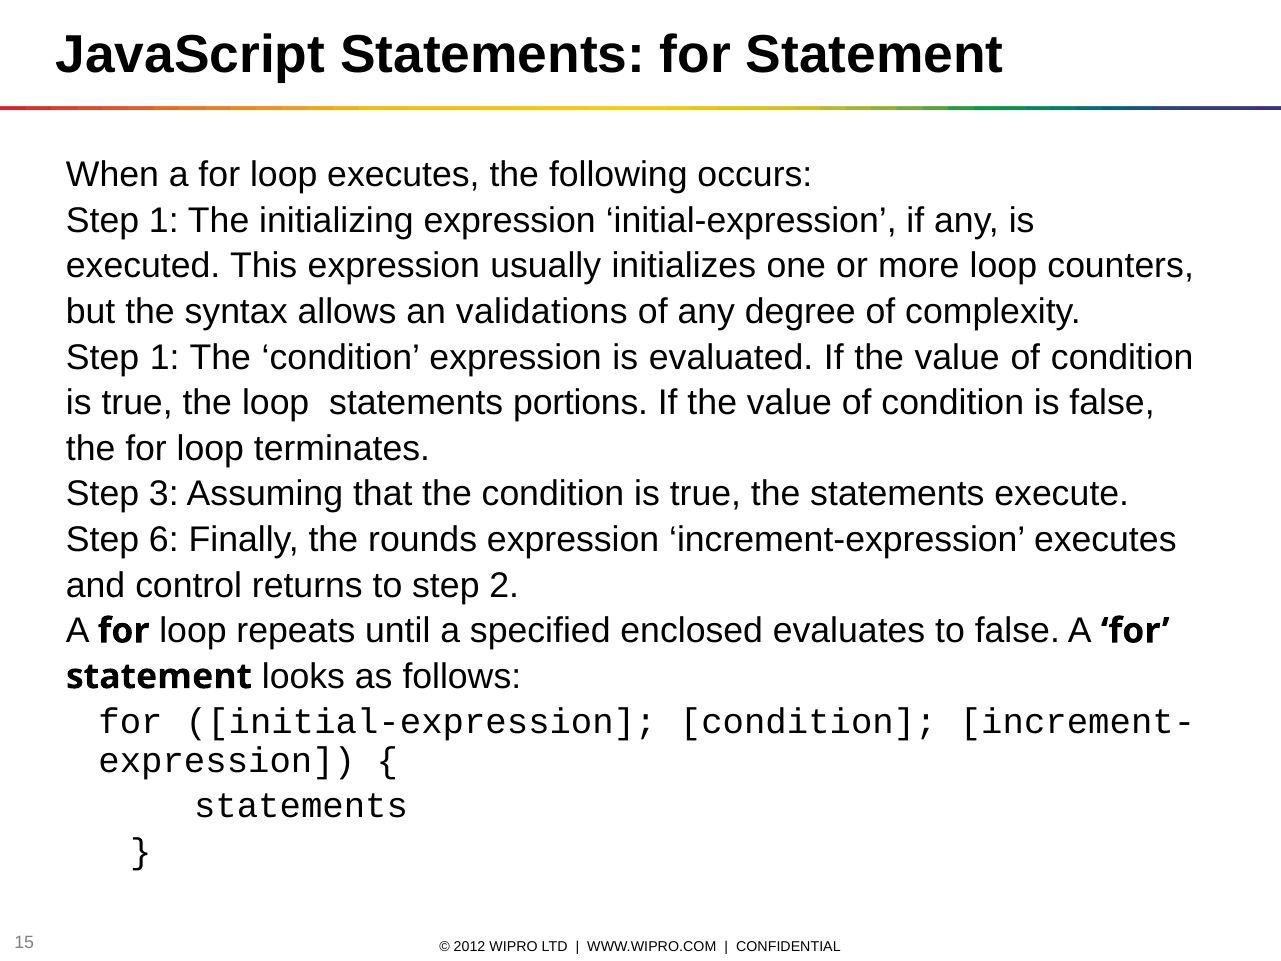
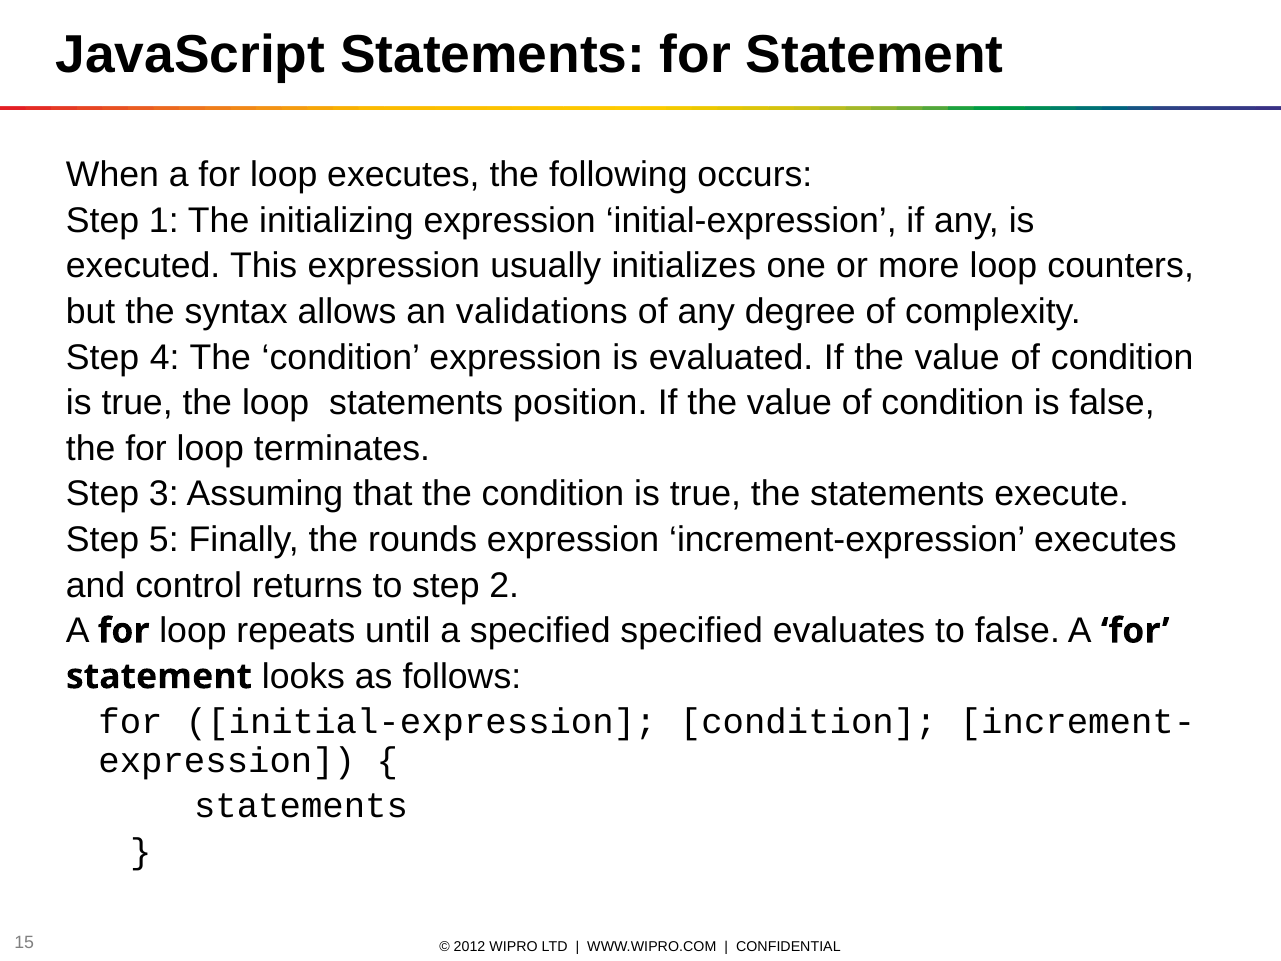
1: 1 -> 4 (165, 357)
portions: portions -> position (580, 403)
6: 6 -> 5 (164, 540)
specified enclosed: enclosed -> specified (692, 631)
